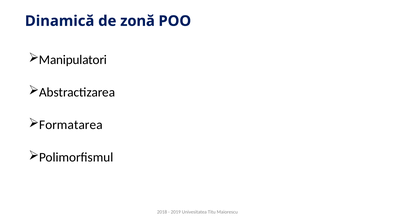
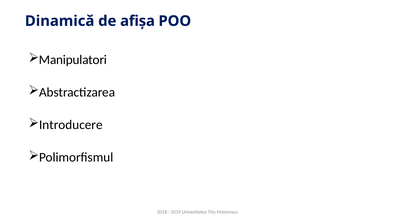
zonă: zonă -> afișa (138, 21)
Formatarea: Formatarea -> Introducere (71, 125)
